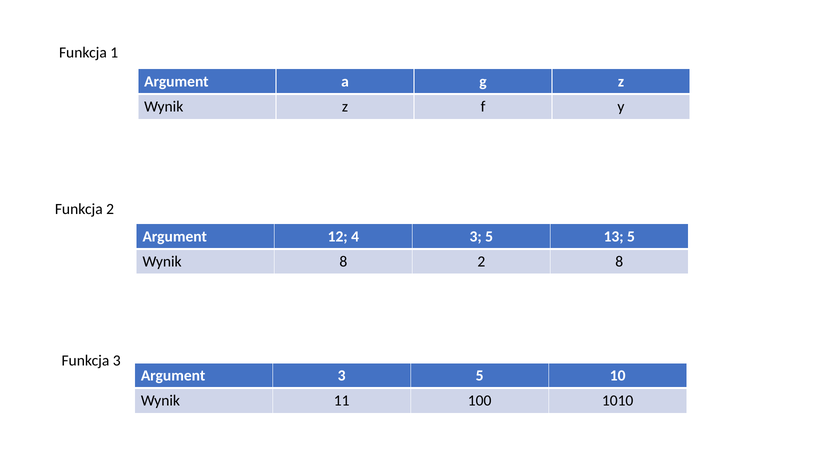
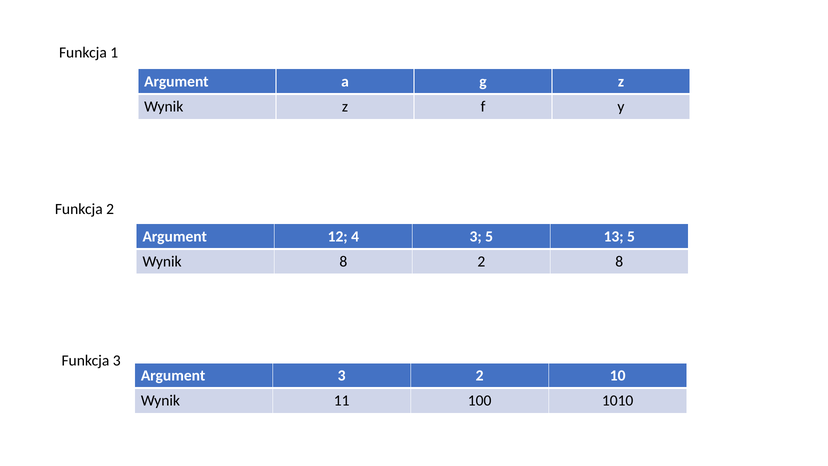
Argument 3 5: 5 -> 2 (480, 375)
